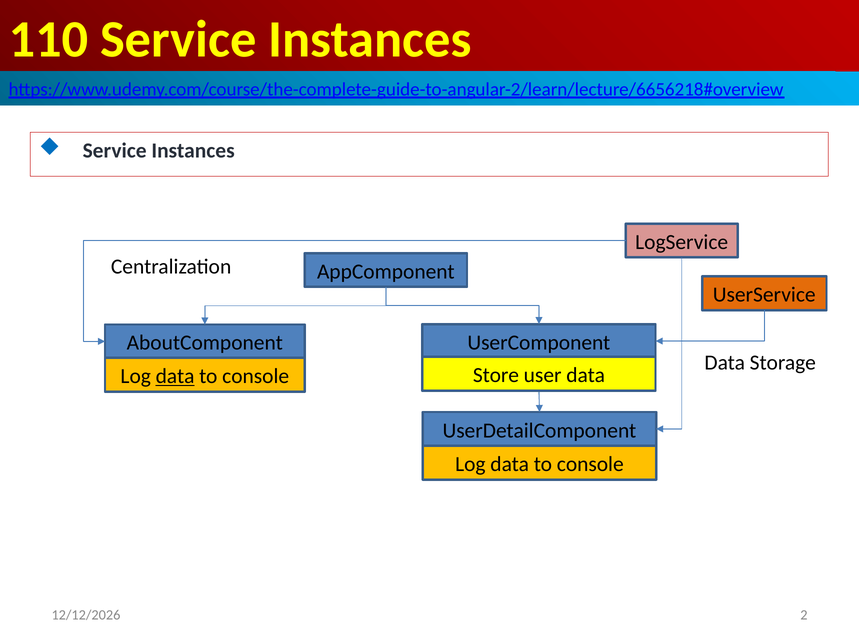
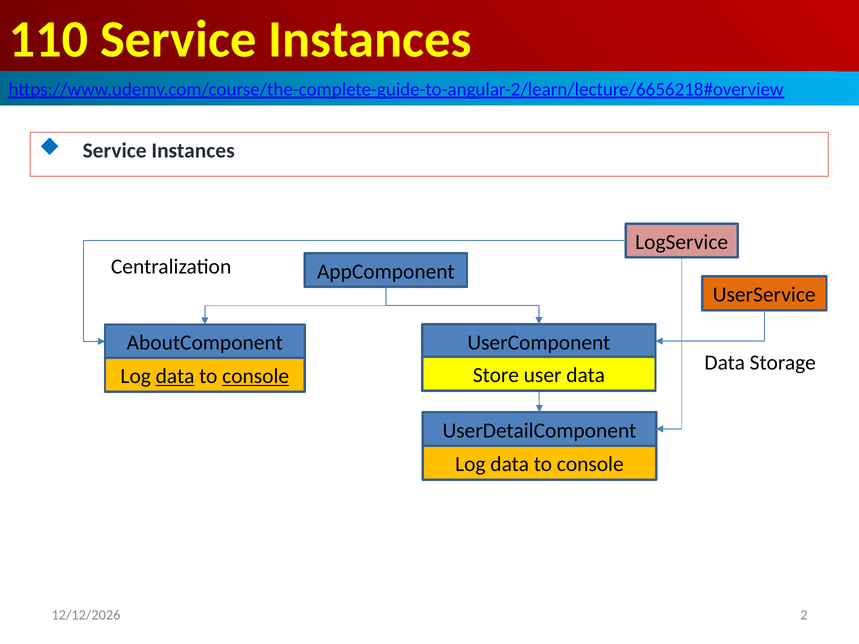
console underline: none -> present (256, 376)
